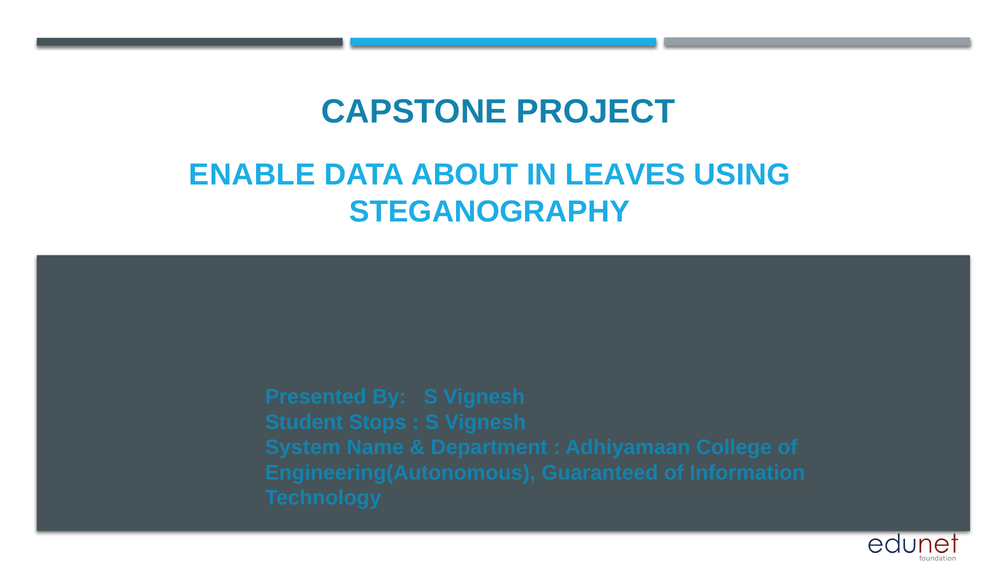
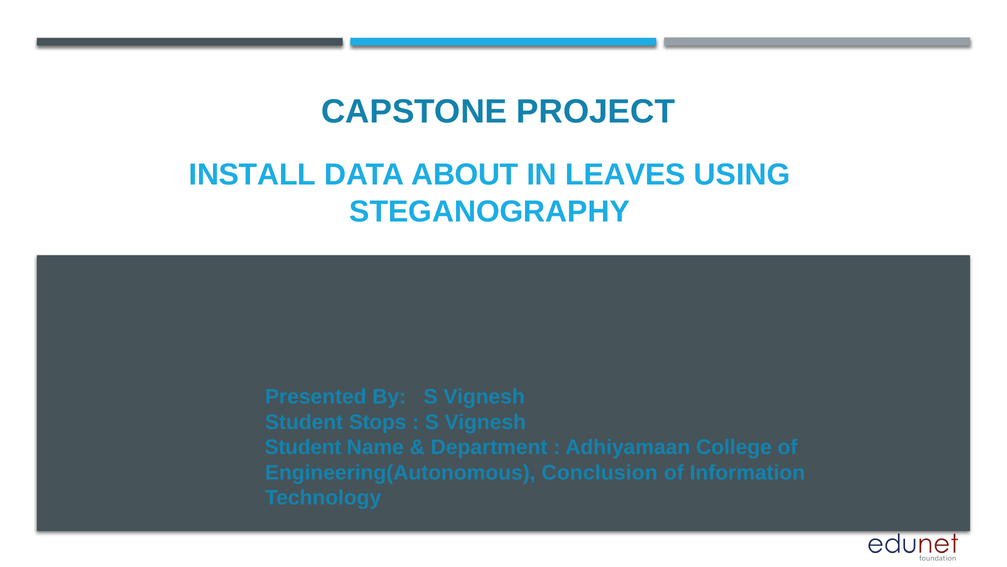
ENABLE: ENABLE -> INSTALL (252, 175)
System: System -> Student (303, 447)
Guaranteed: Guaranteed -> Conclusion (600, 472)
